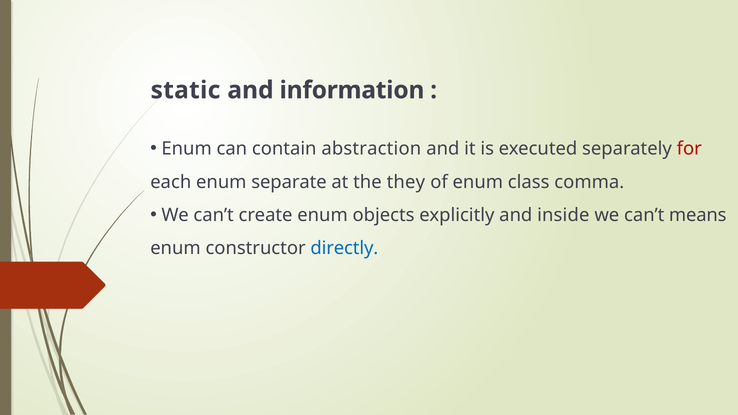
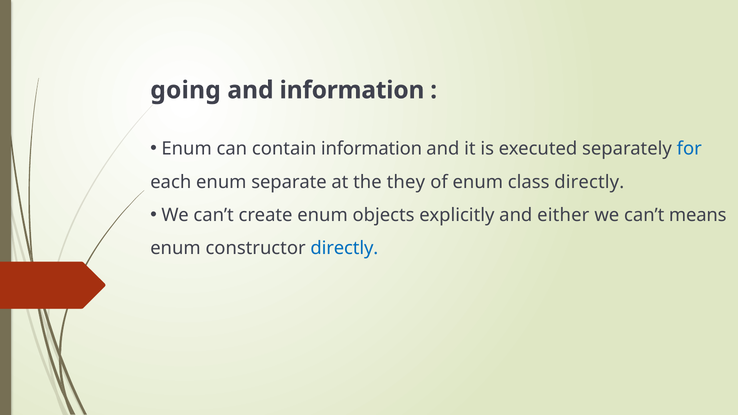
static: static -> going (186, 90)
contain abstraction: abstraction -> information (372, 149)
for colour: red -> blue (689, 149)
class comma: comma -> directly (589, 182)
inside: inside -> either (563, 215)
